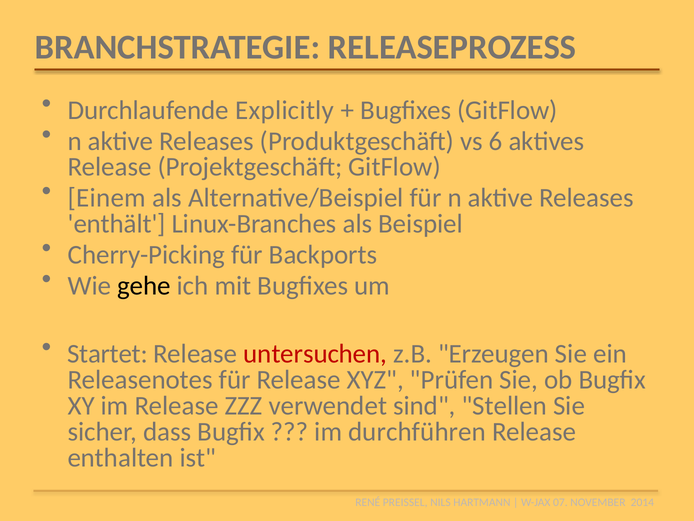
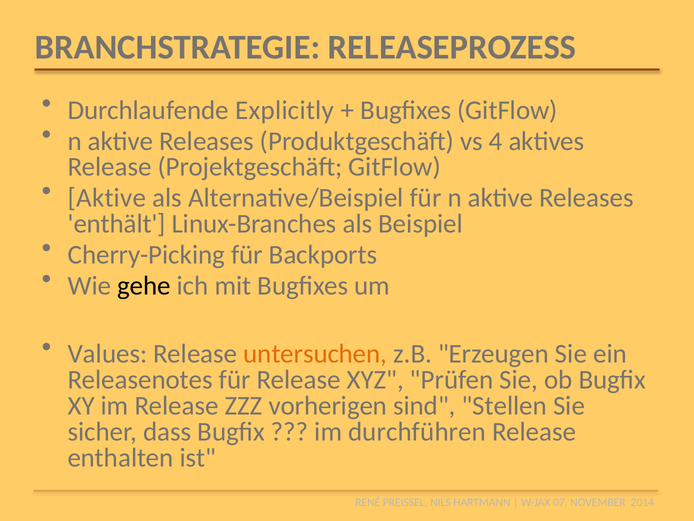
6: 6 -> 4 (496, 141)
Einem: Einem -> Aktive (107, 198)
Startet: Startet -> Values (107, 354)
untersuchen colour: red -> orange (315, 354)
verwendet: verwendet -> vorherigen (328, 405)
